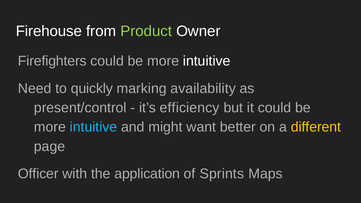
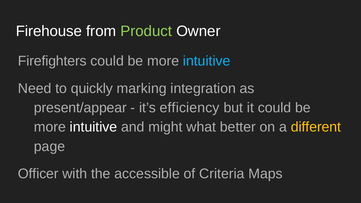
intuitive colour: white -> light blue (207, 61)
availability: availability -> integration (203, 88)
present/control: present/control -> present/appear (80, 108)
intuitive colour: light blue -> white (94, 127)
want: want -> what (201, 127)
application: application -> accessible (147, 174)
Sprints: Sprints -> Criteria (222, 174)
